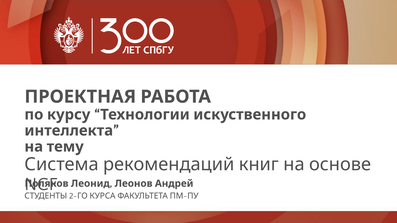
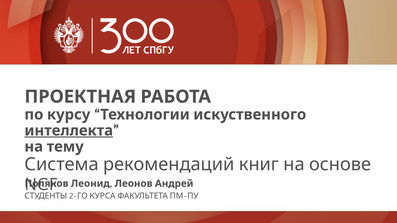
интеллекта underline: none -> present (69, 131)
